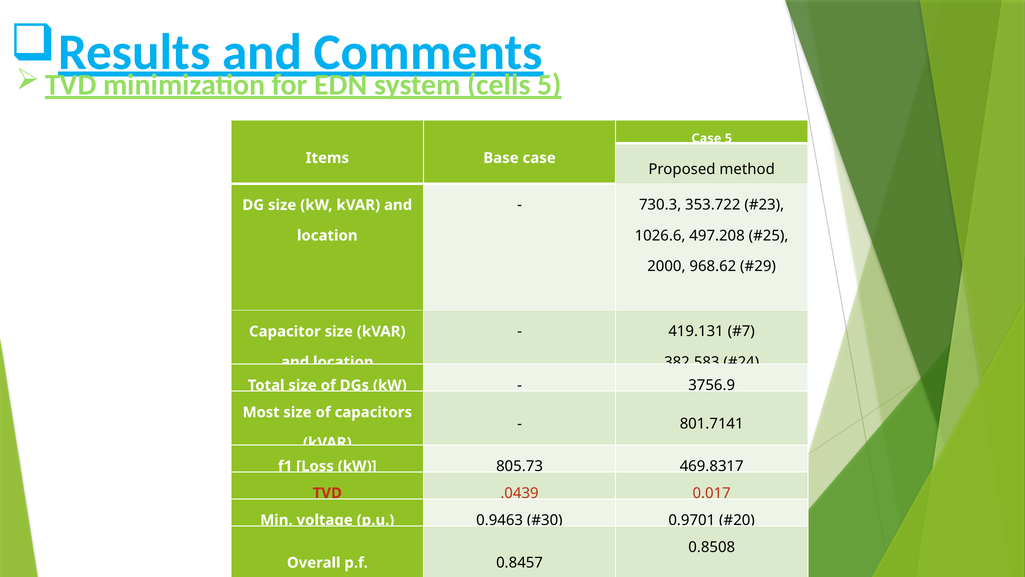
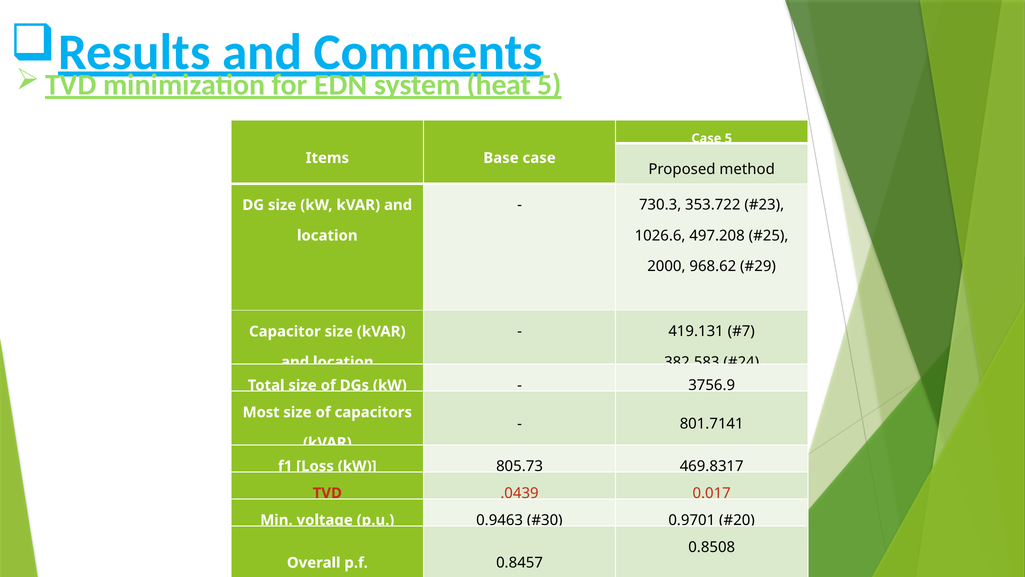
cells: cells -> heat (499, 85)
